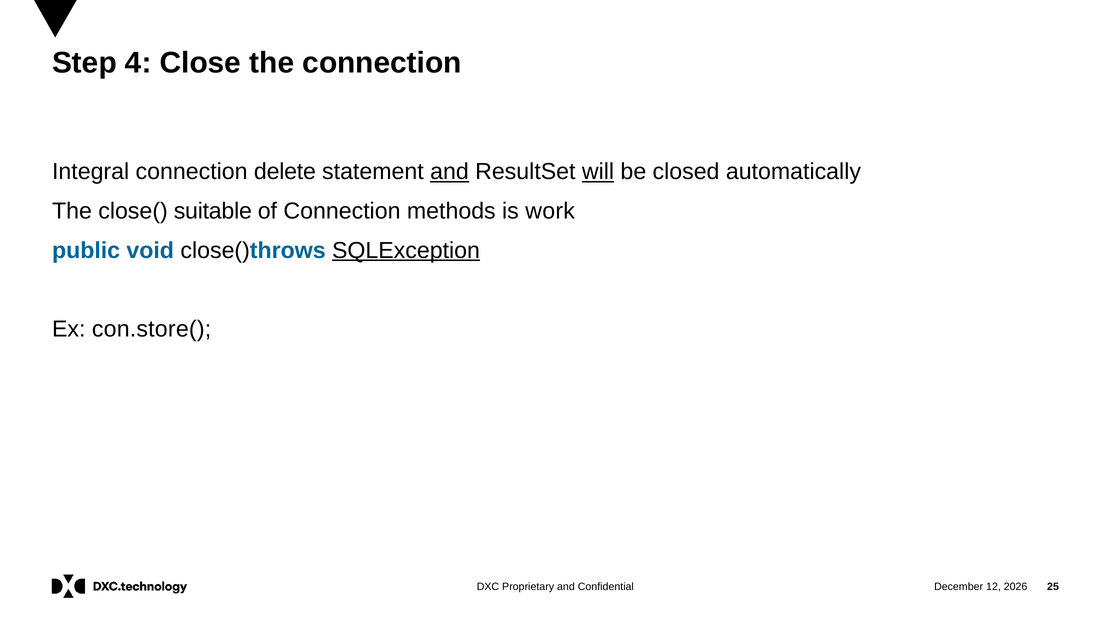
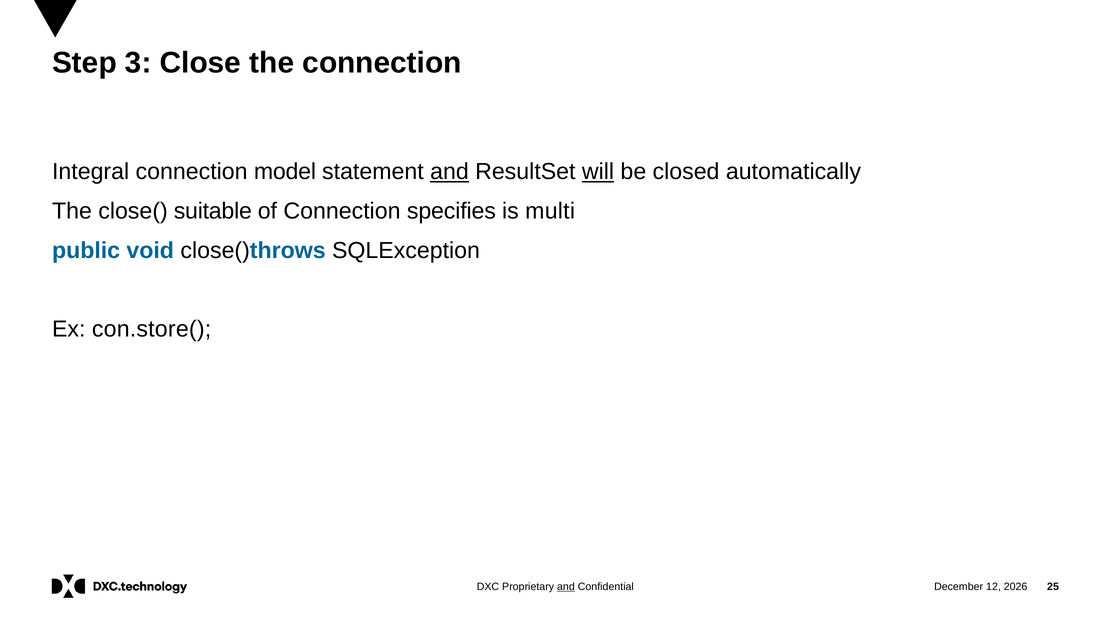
4: 4 -> 3 (138, 63)
delete: delete -> model (285, 172)
methods: methods -> specifies (451, 211)
work: work -> multi (550, 211)
SQLException underline: present -> none (406, 250)
and underline: none -> present (566, 587)
